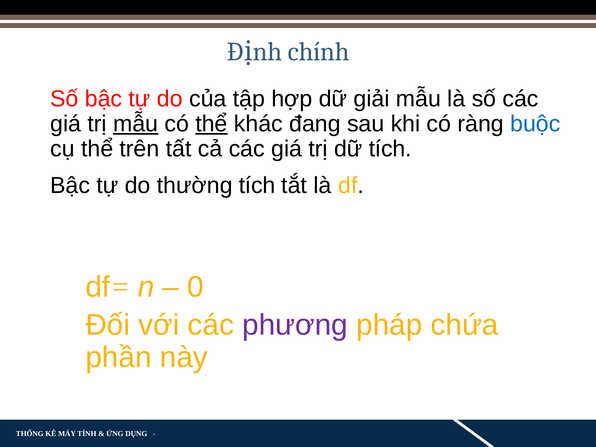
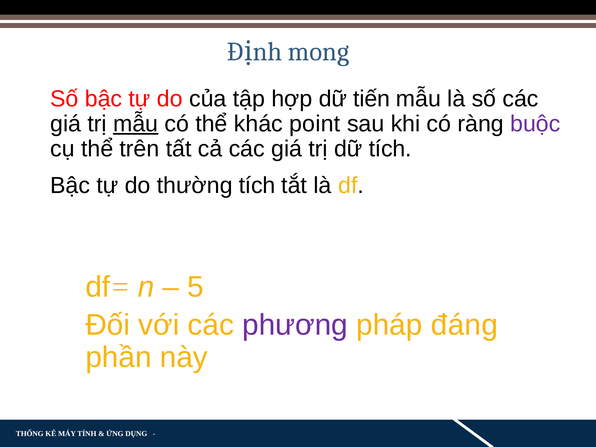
chính: chính -> mong (319, 52)
giải: giải -> tiến (372, 99)
thể underline: present -> none (211, 124)
đang: đang -> point (315, 124)
buộc colour: blue -> purple (535, 124)
0: 0 -> 5 (196, 287)
chứa: chứa -> đáng (464, 325)
